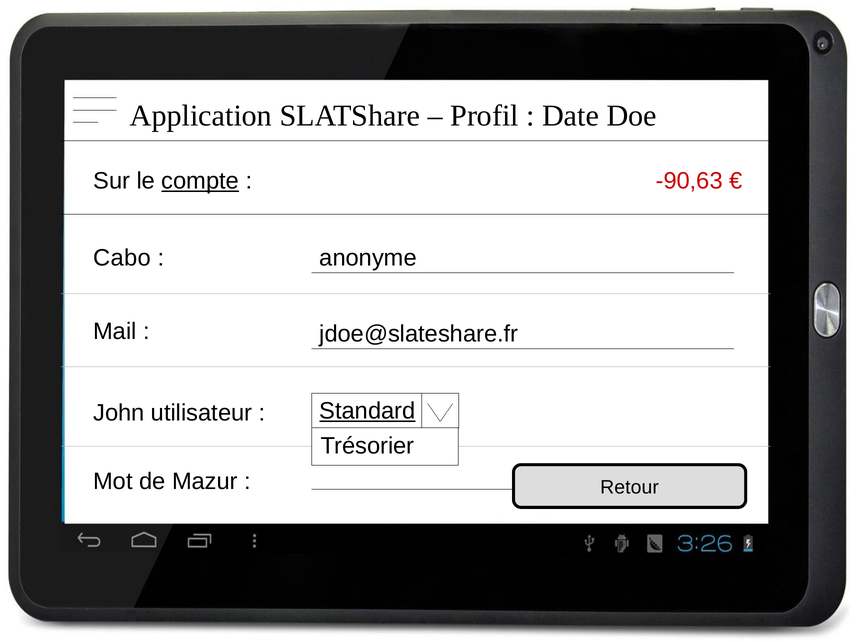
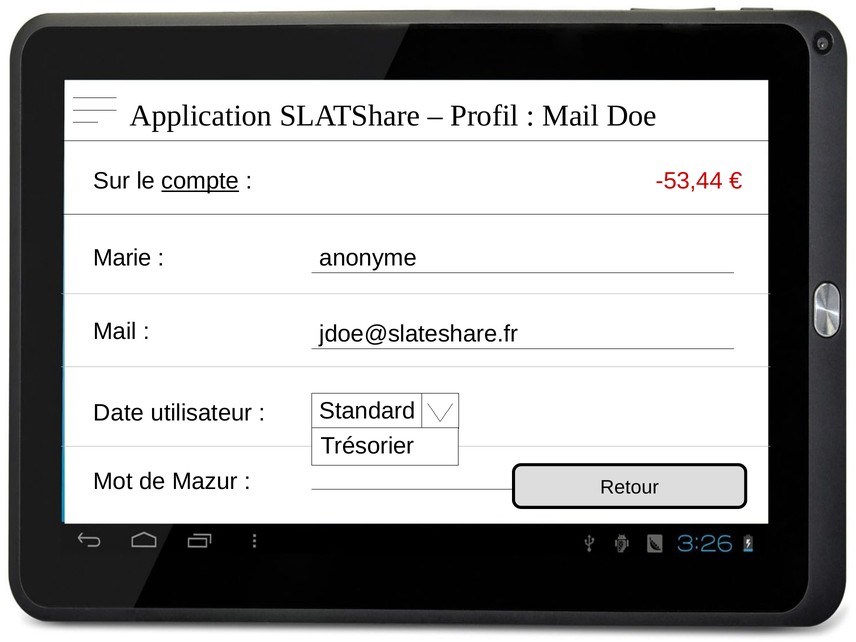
Date: Date -> Mail (571, 116)
-90,63: -90,63 -> -53,44 (689, 181)
Cabo: Cabo -> Marie (122, 258)
Standard underline: present -> none (367, 411)
John: John -> Date (119, 413)
